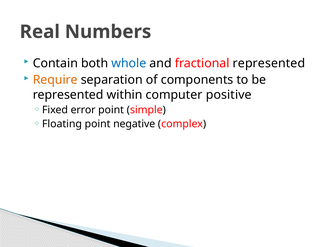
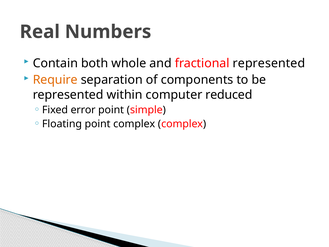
whole colour: blue -> black (129, 63)
positive: positive -> reduced (229, 95)
point negative: negative -> complex (134, 124)
